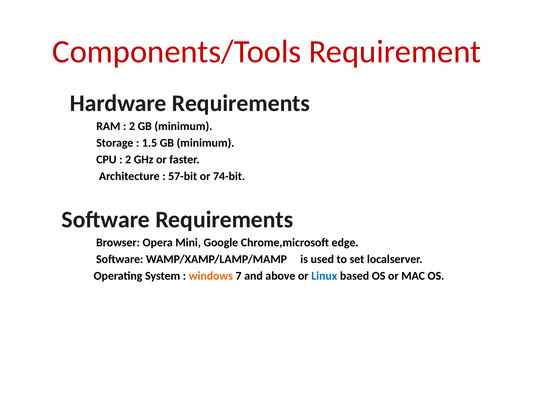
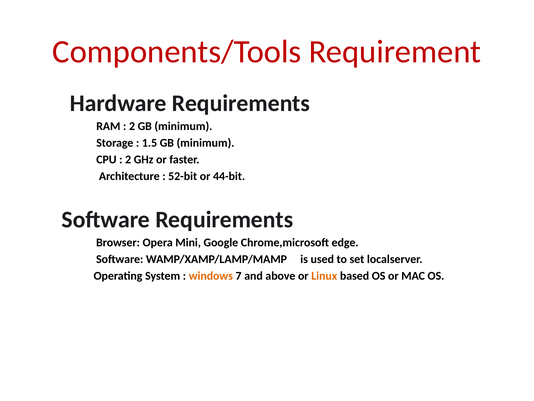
57-bit: 57-bit -> 52-bit (183, 176)
74-bit: 74-bit -> 44-bit (229, 176)
Linux colour: blue -> orange (324, 276)
